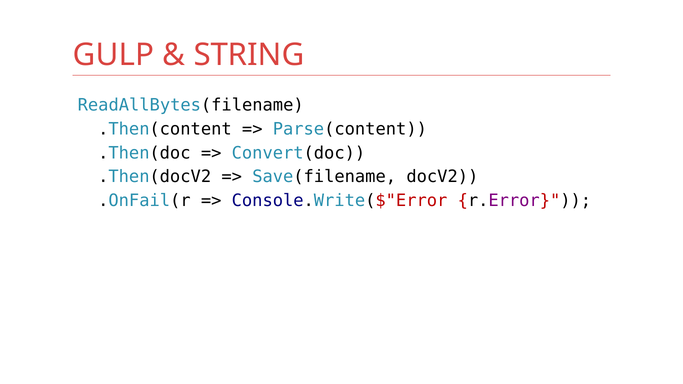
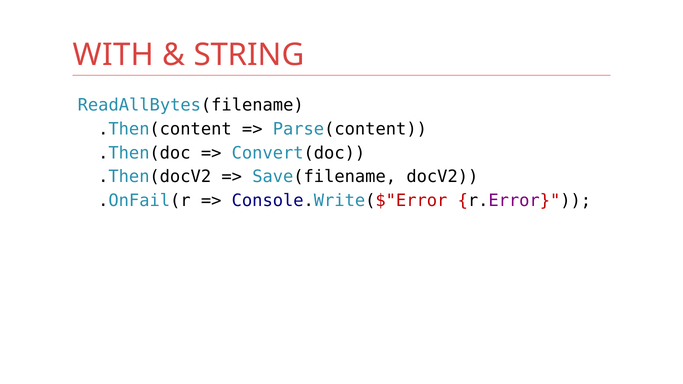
GULP: GULP -> WITH (113, 55)
